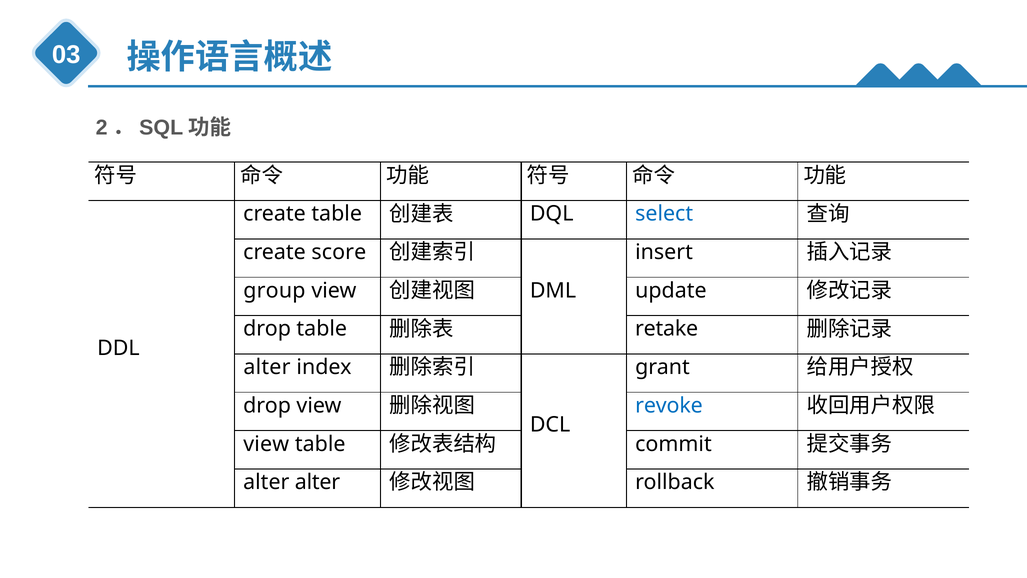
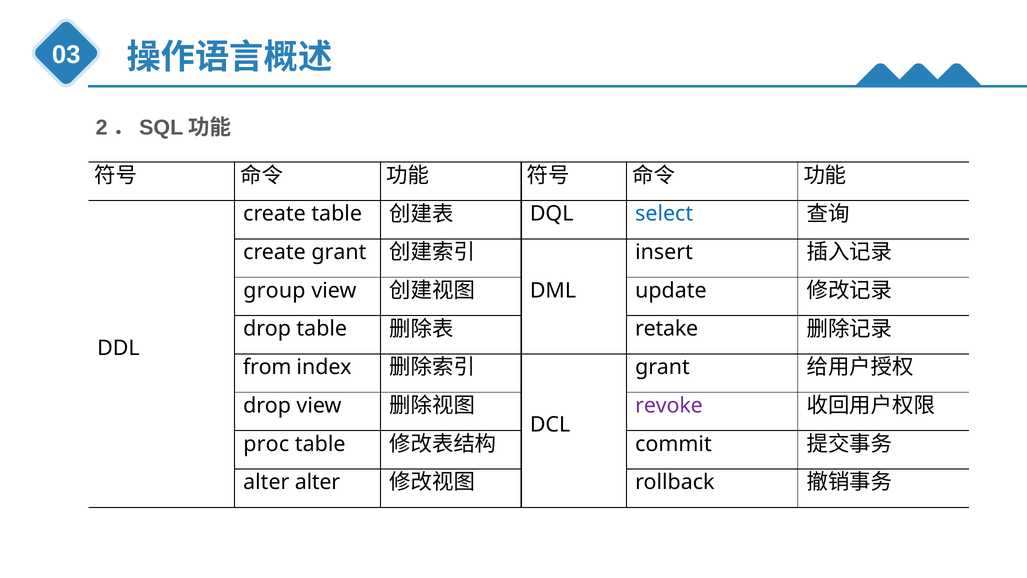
create score: score -> grant (339, 252)
alter: alter -> from (267, 367)
revoke colour: blue -> purple (669, 405)
view: view -> proc (266, 444)
